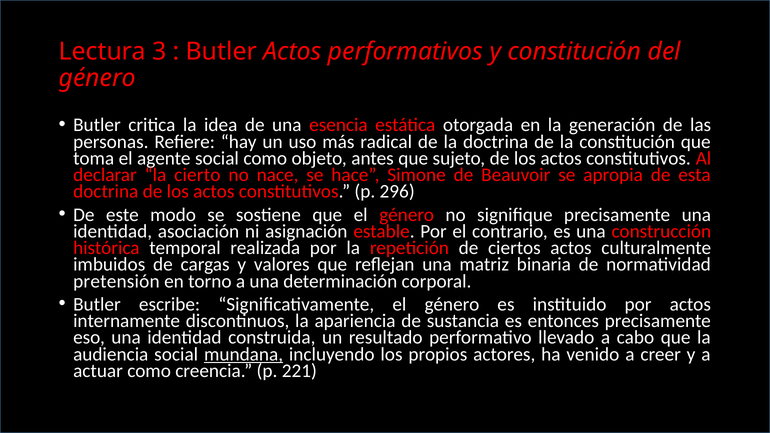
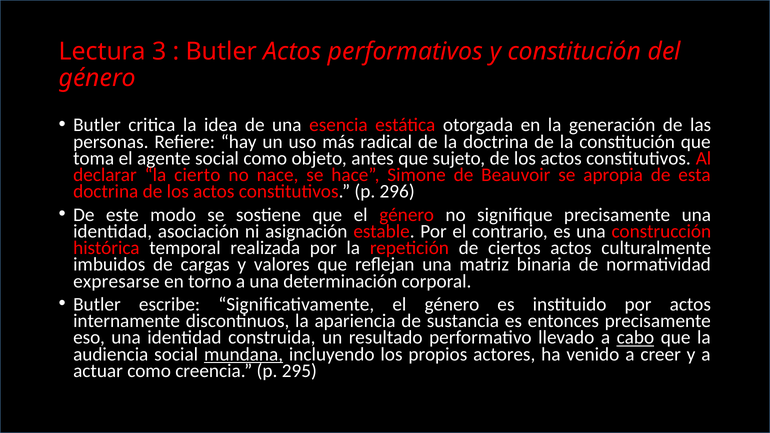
pretensión: pretensión -> expresarse (116, 281)
cabo underline: none -> present (635, 338)
221: 221 -> 295 (299, 371)
